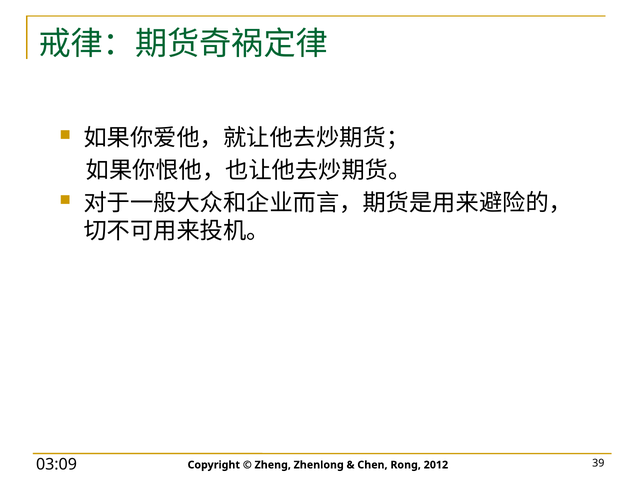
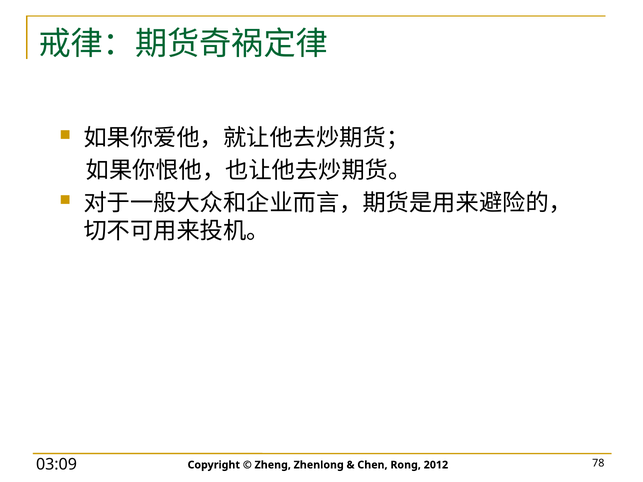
39: 39 -> 78 (598, 463)
